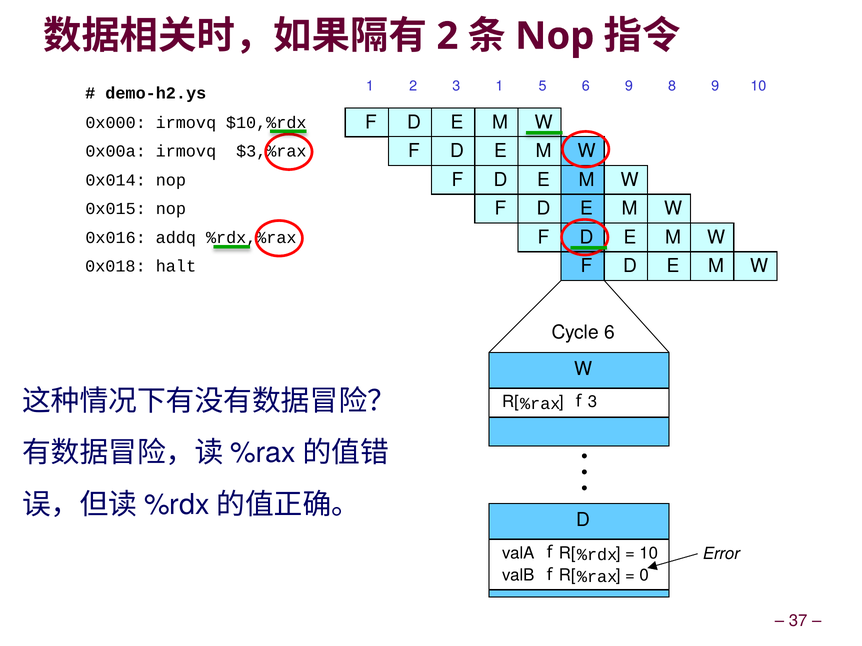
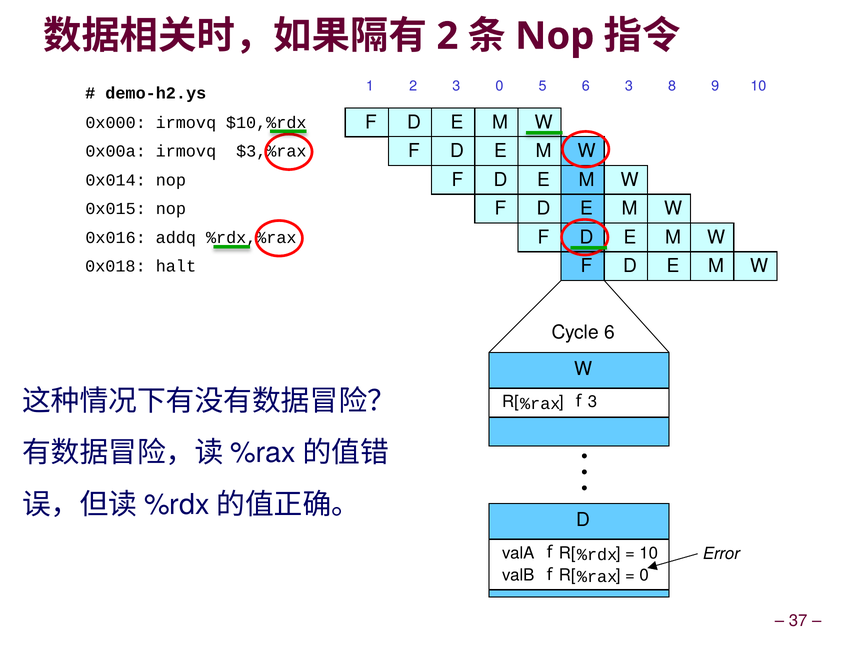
3 1: 1 -> 0 (499, 86)
6 9: 9 -> 3 (629, 86)
